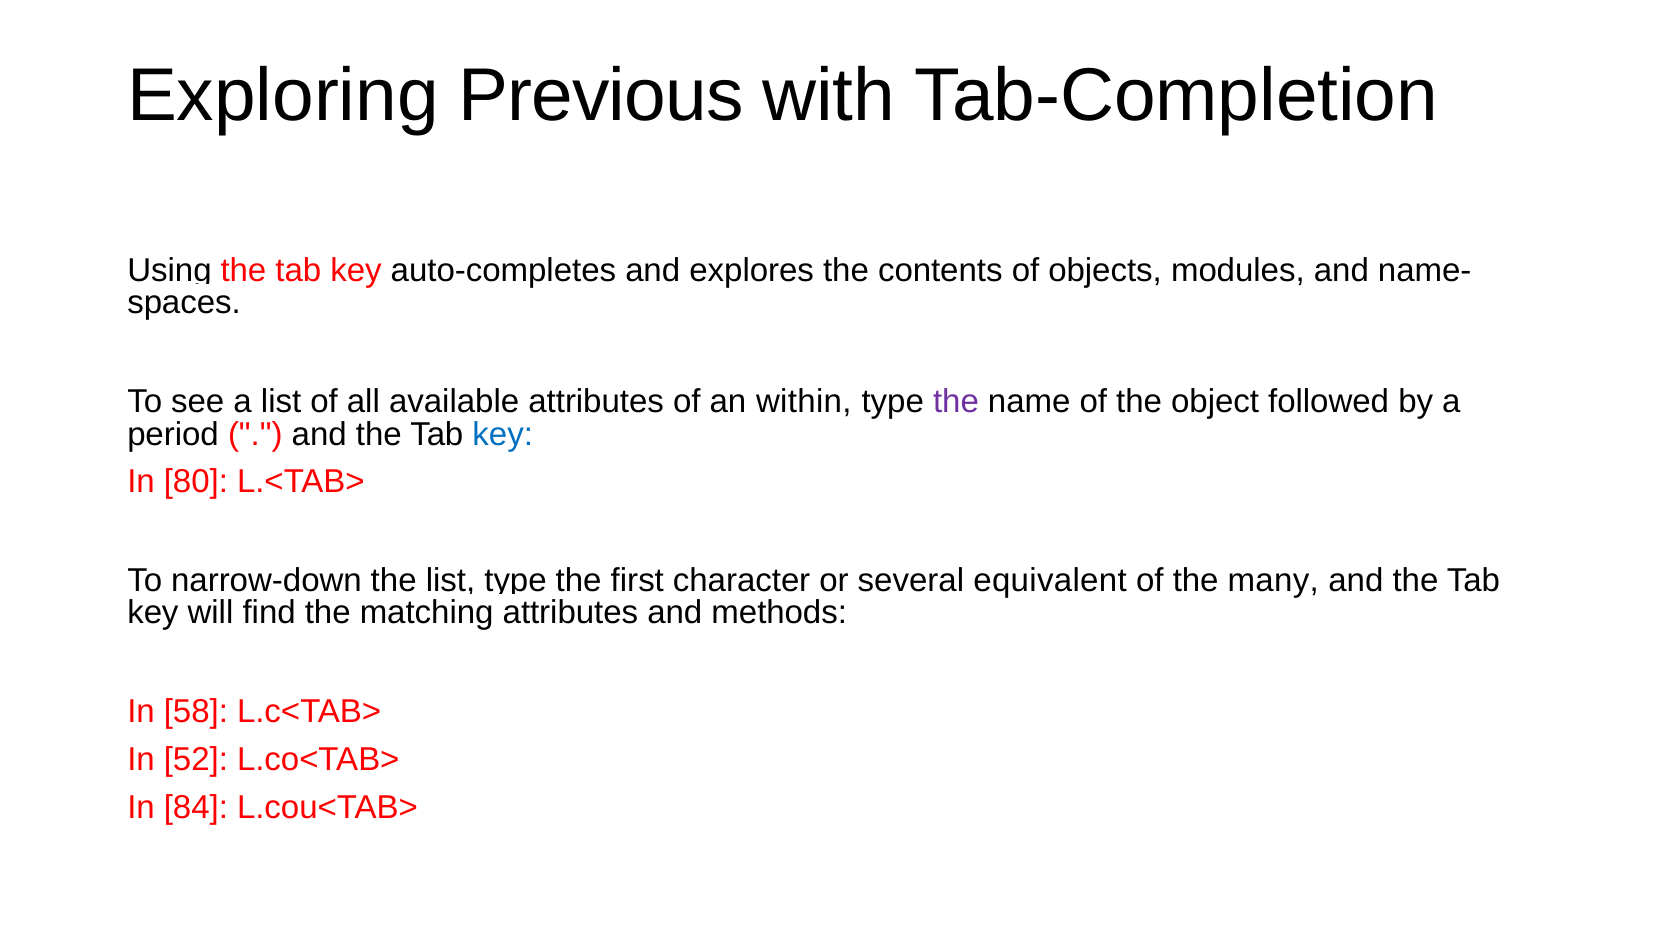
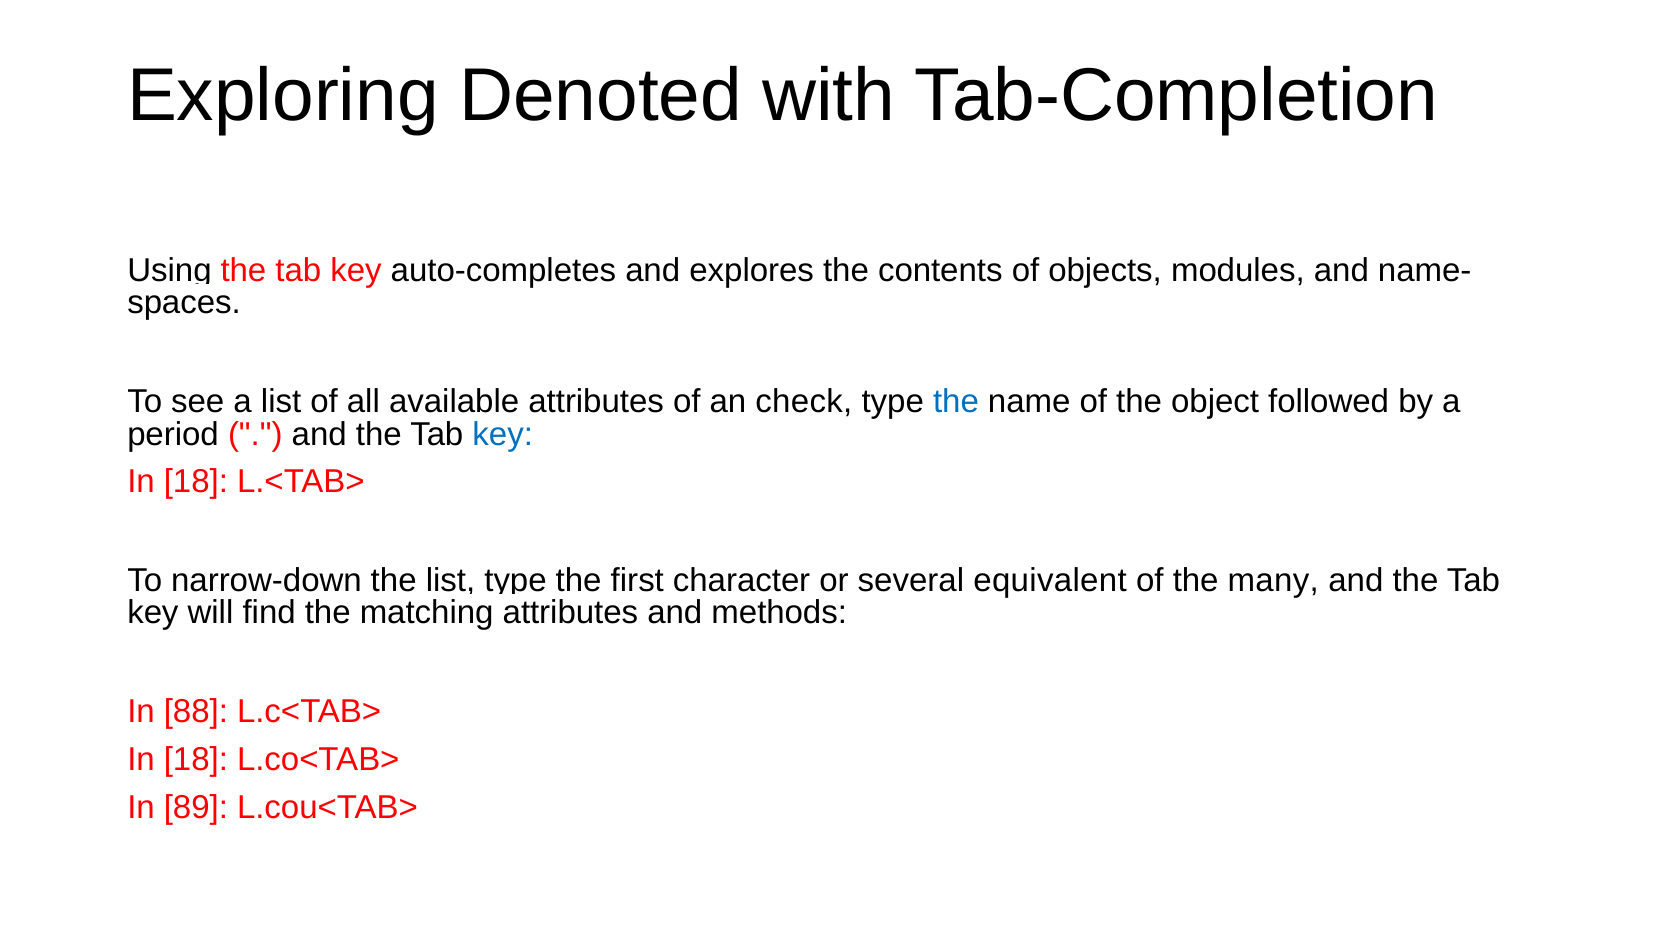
Previous: Previous -> Denoted (601, 96)
within: within -> check (804, 402)
the colour: purple -> blue (956, 402)
80: 80 -> 18 (196, 482)
58: 58 -> 88 (196, 712)
52: 52 -> 18 (196, 760)
84: 84 -> 89 (196, 808)
